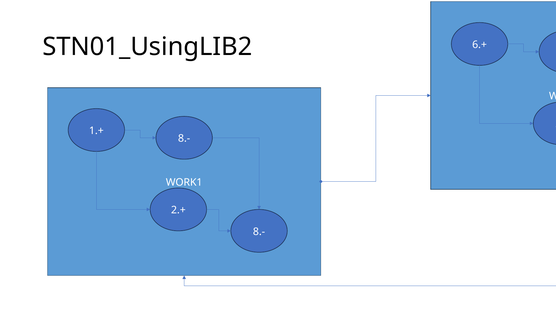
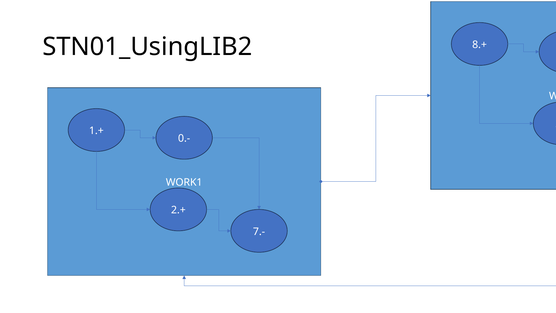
6.+: 6.+ -> 8.+ (480, 45)
8.-: 8.- -> 0.- (184, 138)
8.-: 8.- -> 7.- (259, 231)
